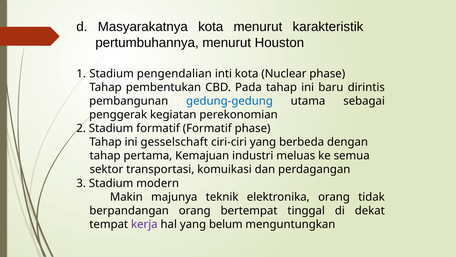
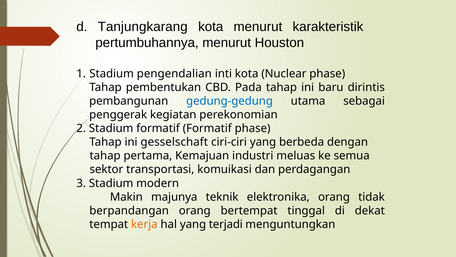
Masyarakatnya: Masyarakatnya -> Tanjungkarang (143, 27)
kerja colour: purple -> orange (144, 224)
belum: belum -> terjadi (226, 224)
